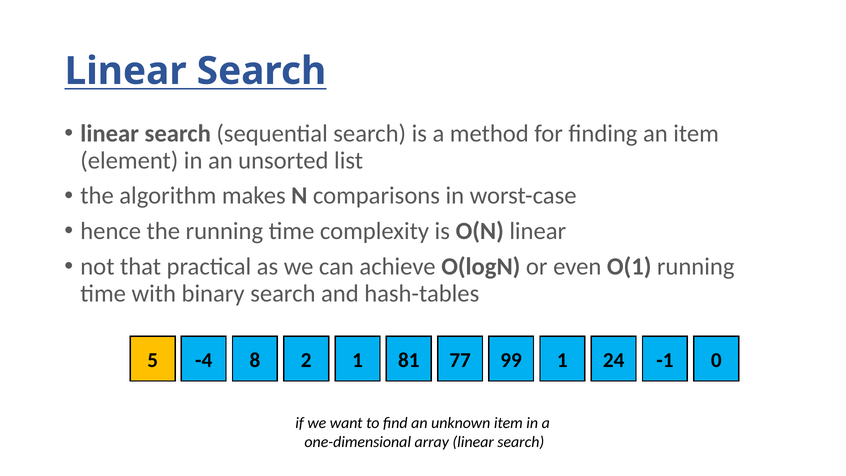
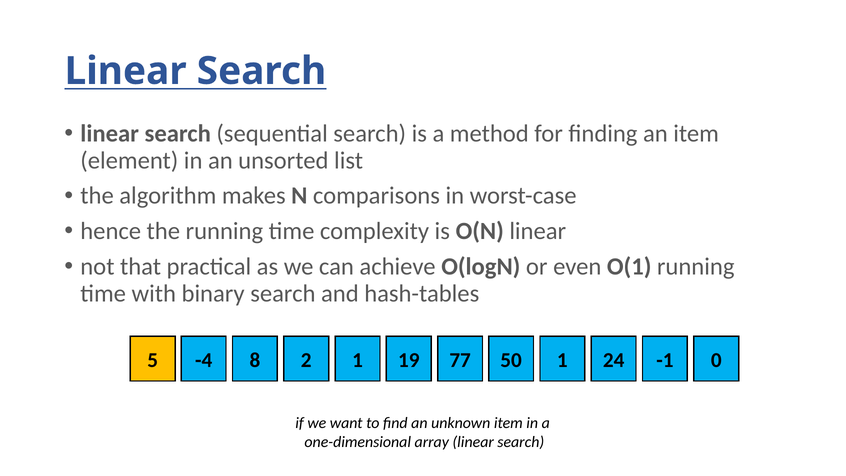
81: 81 -> 19 (409, 360)
99: 99 -> 50 (511, 360)
